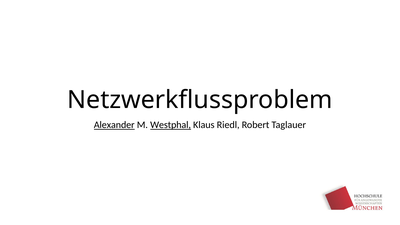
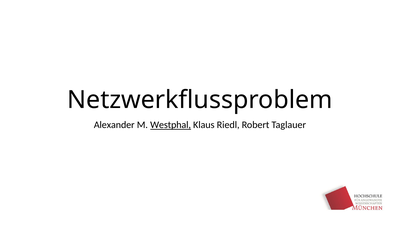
Alexander underline: present -> none (114, 125)
